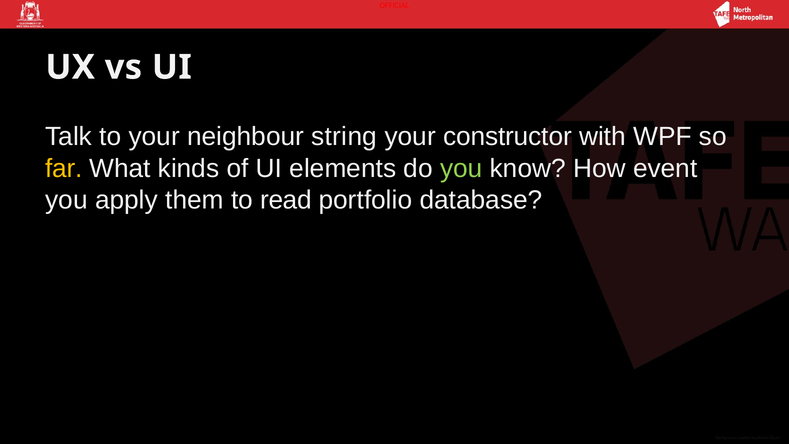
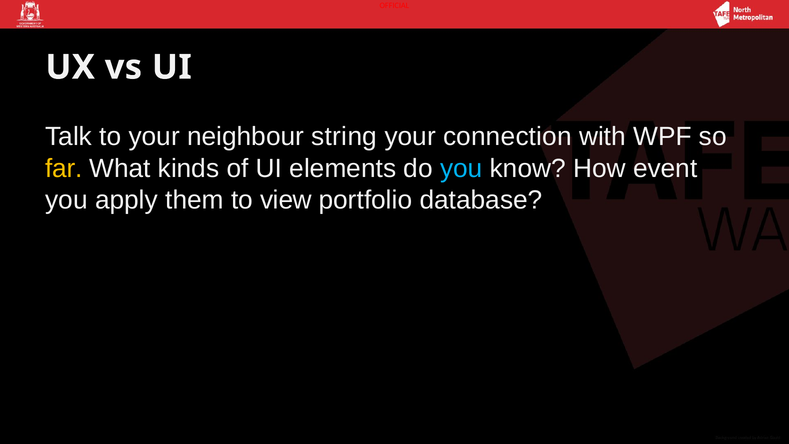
constructor: constructor -> connection (507, 137)
you colour: light green -> light blue (461, 168)
read: read -> view (286, 200)
